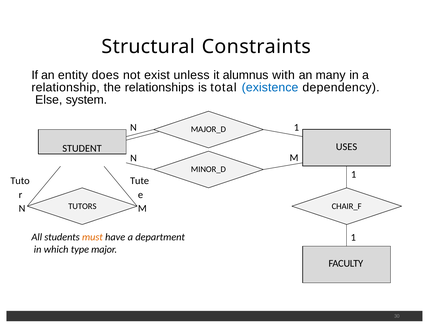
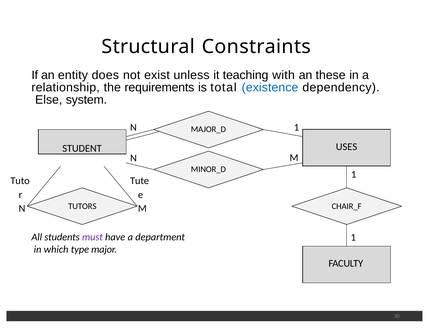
alumnus: alumnus -> teaching (246, 75)
many: many -> these (331, 75)
relationships: relationships -> requirements (159, 88)
must colour: orange -> purple (92, 237)
